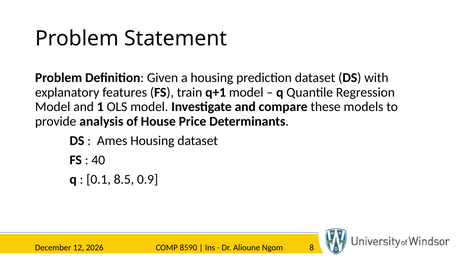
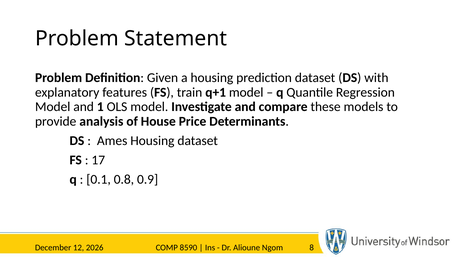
40: 40 -> 17 (98, 160)
8.5: 8.5 -> 0.8 (124, 179)
